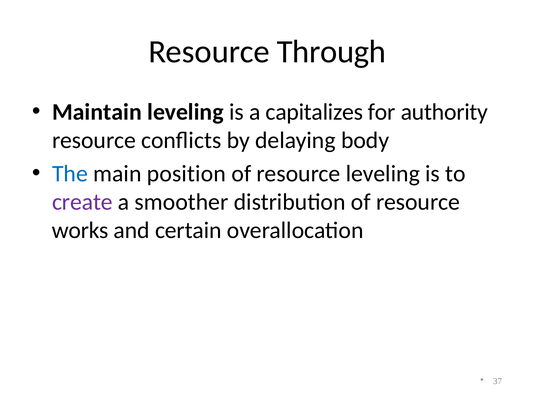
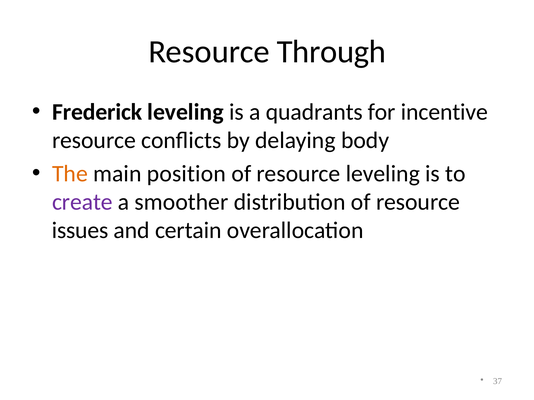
Maintain: Maintain -> Frederick (97, 112)
capitalizes: capitalizes -> quadrants (314, 112)
authority: authority -> incentive (444, 112)
The colour: blue -> orange (70, 174)
works: works -> issues (80, 231)
